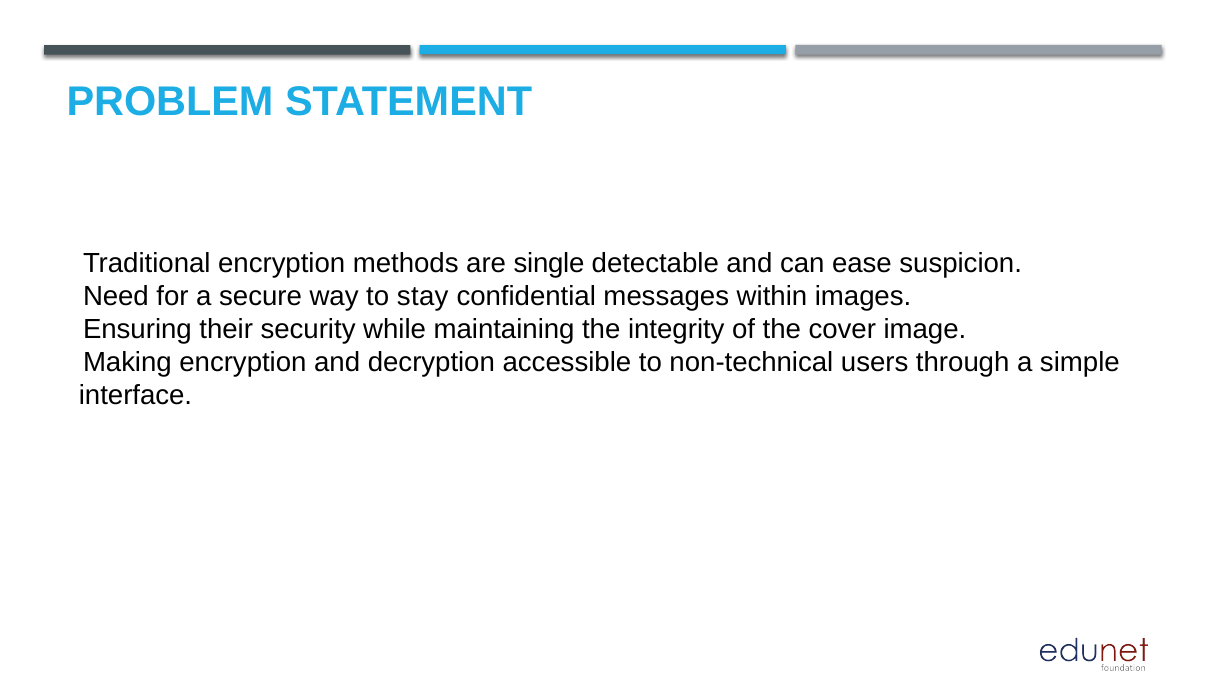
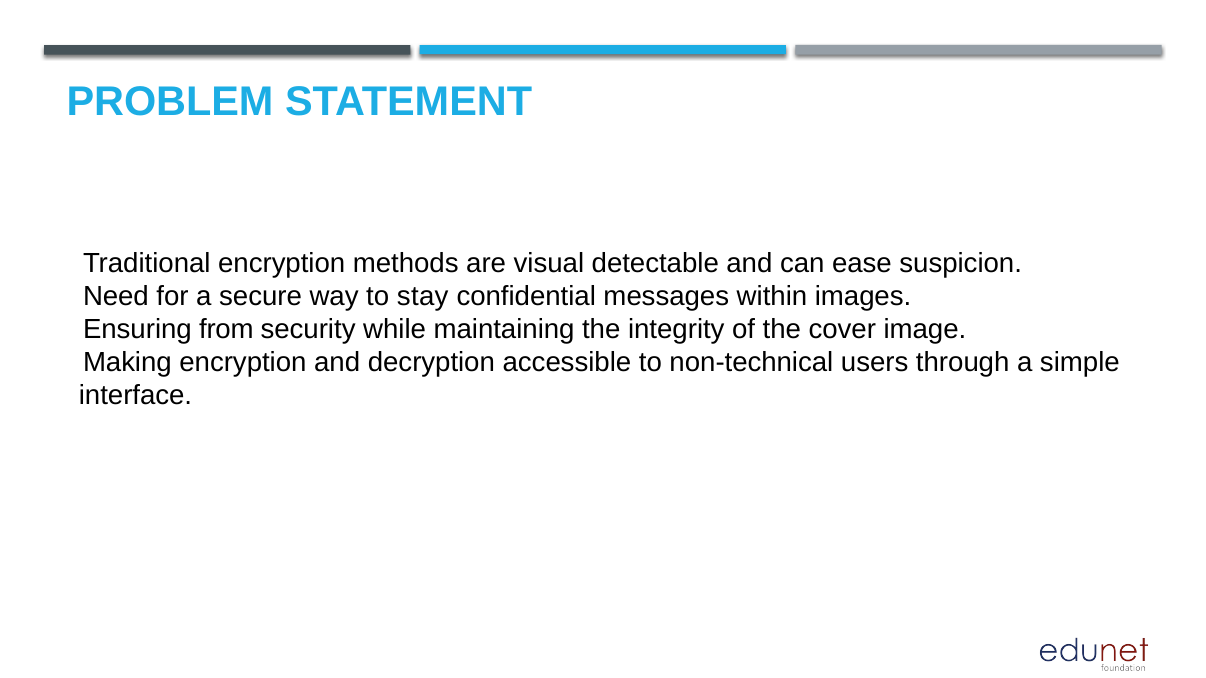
single: single -> visual (549, 263)
their: their -> from (226, 330)
